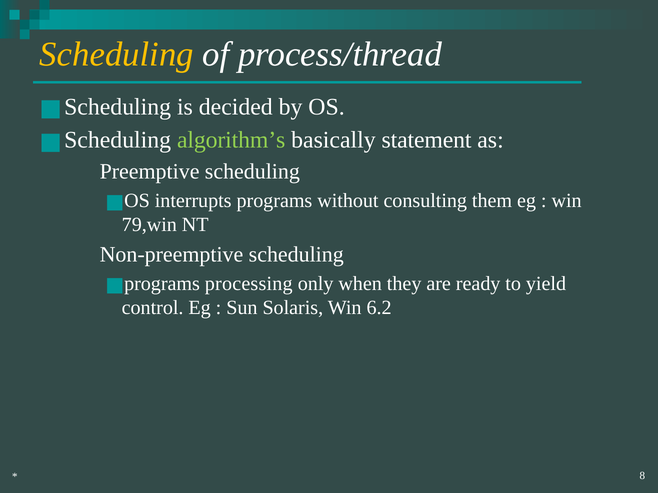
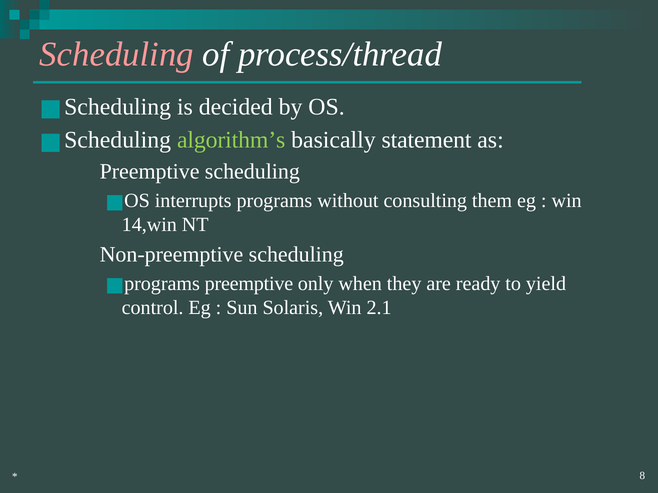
Scheduling colour: yellow -> pink (117, 55)
79,win: 79,win -> 14,win (149, 225)
processing: processing -> preemptive (249, 284)
6.2: 6.2 -> 2.1 (379, 308)
